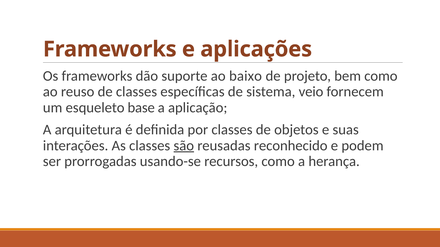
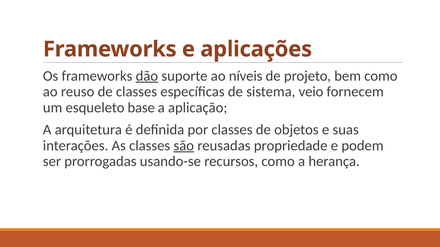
dão underline: none -> present (147, 76)
baixo: baixo -> níveis (246, 76)
reconhecido: reconhecido -> propriedade (291, 146)
